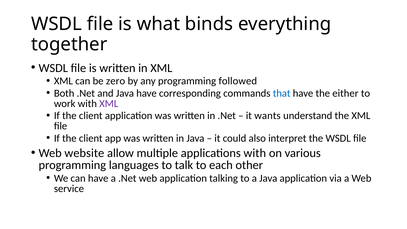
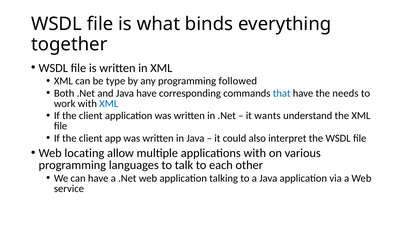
zero: zero -> type (116, 81)
either: either -> needs (345, 93)
XML colour: purple -> blue (109, 104)
website: website -> locating (84, 153)
